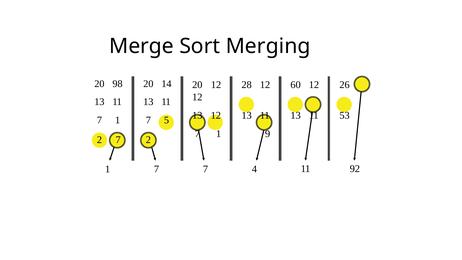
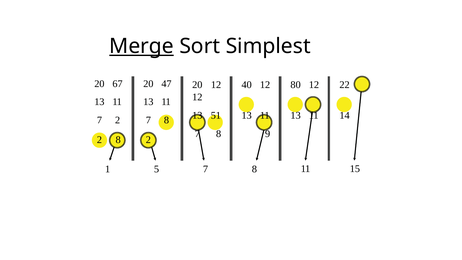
Merge underline: none -> present (142, 46)
Merging: Merging -> Simplest (268, 46)
98: 98 -> 67 (118, 84)
14: 14 -> 47 (166, 84)
28: 28 -> 40 (247, 85)
60: 60 -> 80 (296, 85)
26: 26 -> 22 (345, 85)
13 12: 12 -> 51 (216, 115)
53: 53 -> 14 (345, 115)
1: 1 -> 2 (118, 120)
5: 5 -> 8 (166, 120)
1: 1 -> 8 (219, 134)
2 7: 7 -> 8 (118, 140)
1 7: 7 -> 5 (157, 169)
4: 4 -> 8 (254, 169)
92: 92 -> 15 (355, 169)
